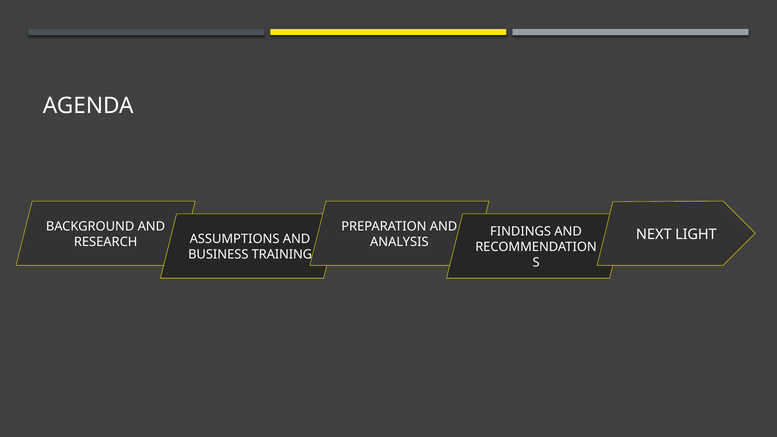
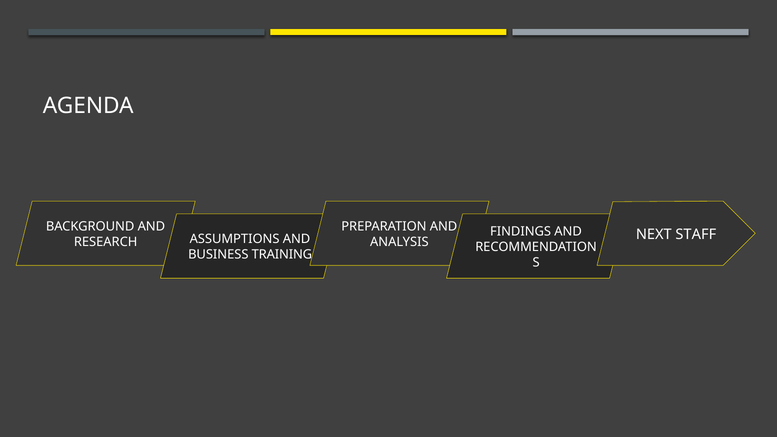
LIGHT: LIGHT -> STAFF (696, 234)
